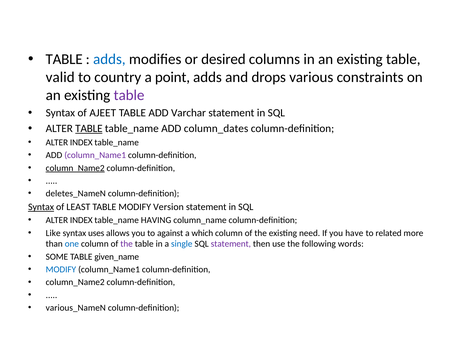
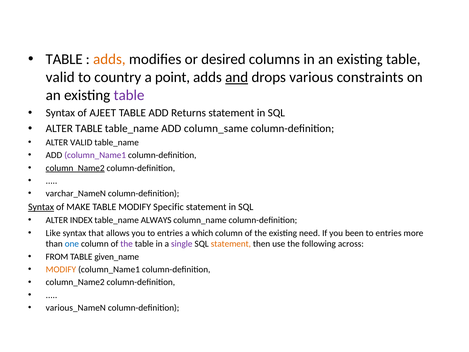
adds colour: blue -> orange (109, 59)
and underline: none -> present (237, 77)
Varchar: Varchar -> Returns (189, 113)
TABLE underline: present -> none (89, 129)
column_dates: column_dates -> column_same (216, 129)
INDEX: INDEX -> VALID (81, 142)
deletes_NameN: deletes_NameN -> varchar_NameN (76, 193)
LEAST: LEAST -> MAKE (78, 207)
Version: Version -> Specific (169, 207)
HAVING: HAVING -> ALWAYS (156, 220)
uses: uses -> that (96, 233)
you to against: against -> entries (170, 233)
have: have -> been (354, 233)
related: related -> entries (389, 233)
single colour: blue -> purple (182, 244)
statement colour: purple -> orange (231, 244)
words: words -> across (351, 244)
SOME: SOME -> FROM (57, 257)
MODIFY colour: blue -> orange (61, 269)
